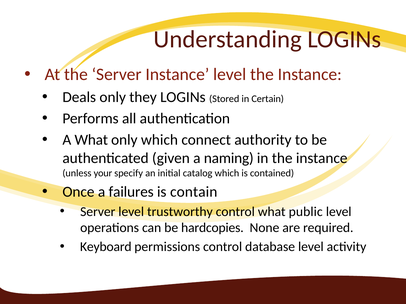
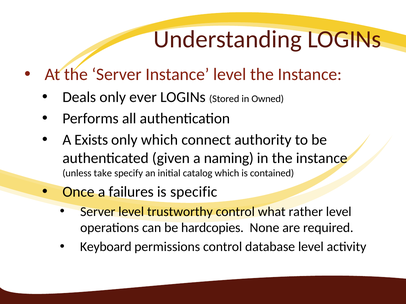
they: they -> ever (143, 97)
Certain: Certain -> Owned (268, 99)
A What: What -> Exists (91, 140)
your: your -> take (103, 173)
contain: contain -> specific (194, 192)
public: public -> rather (306, 212)
